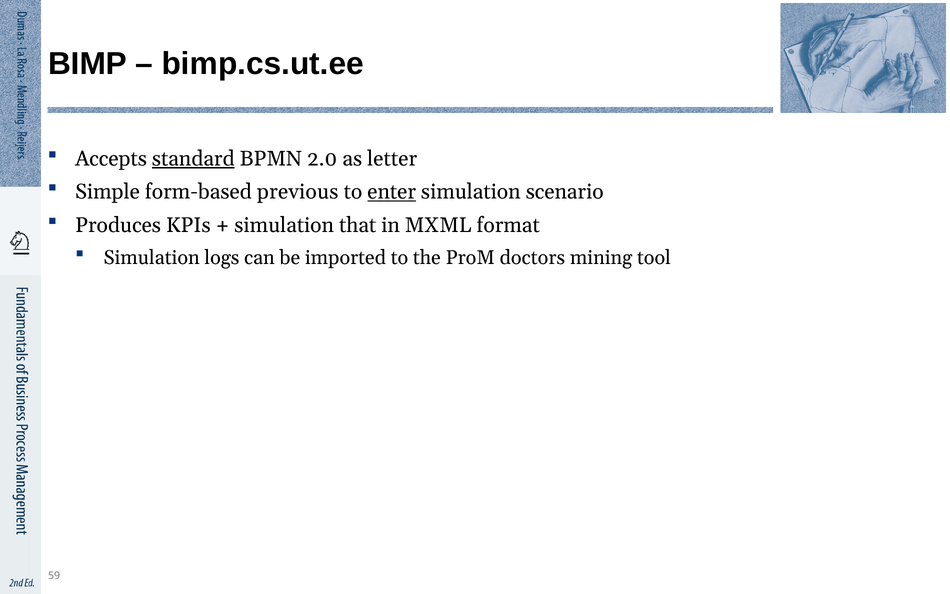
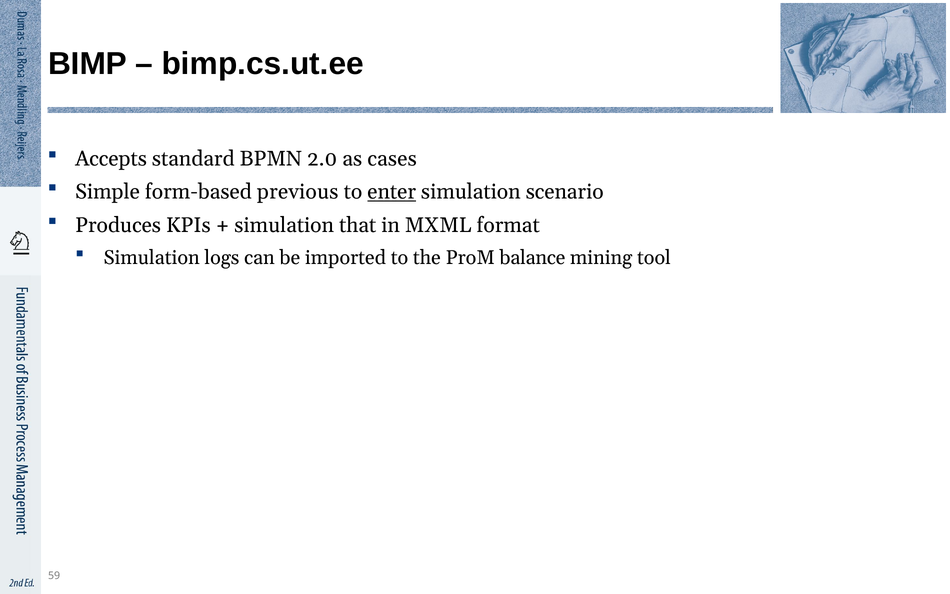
standard underline: present -> none (193, 159)
letter: letter -> cases (392, 159)
doctors: doctors -> balance (532, 257)
